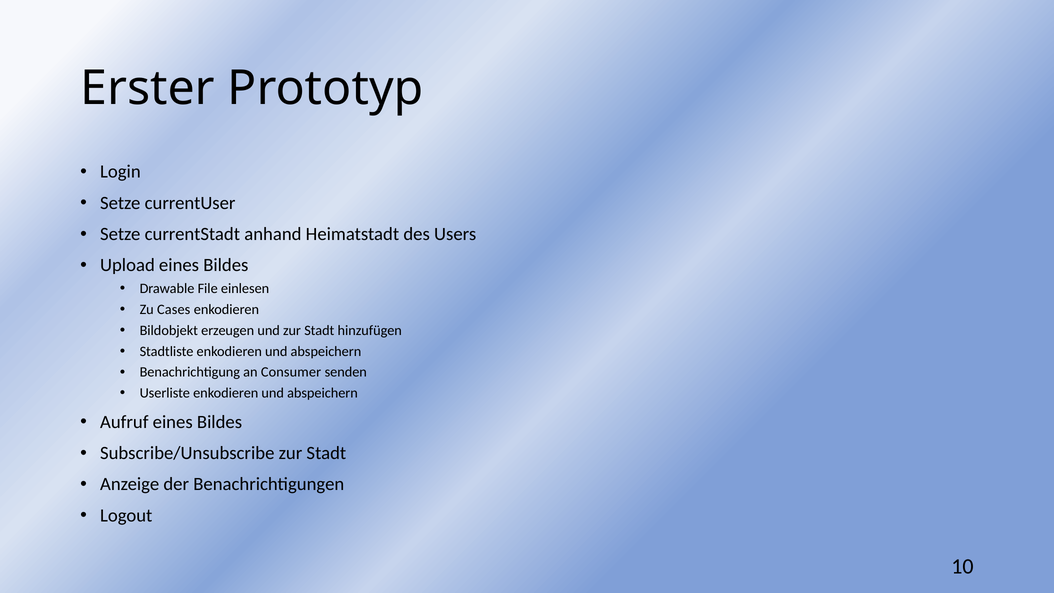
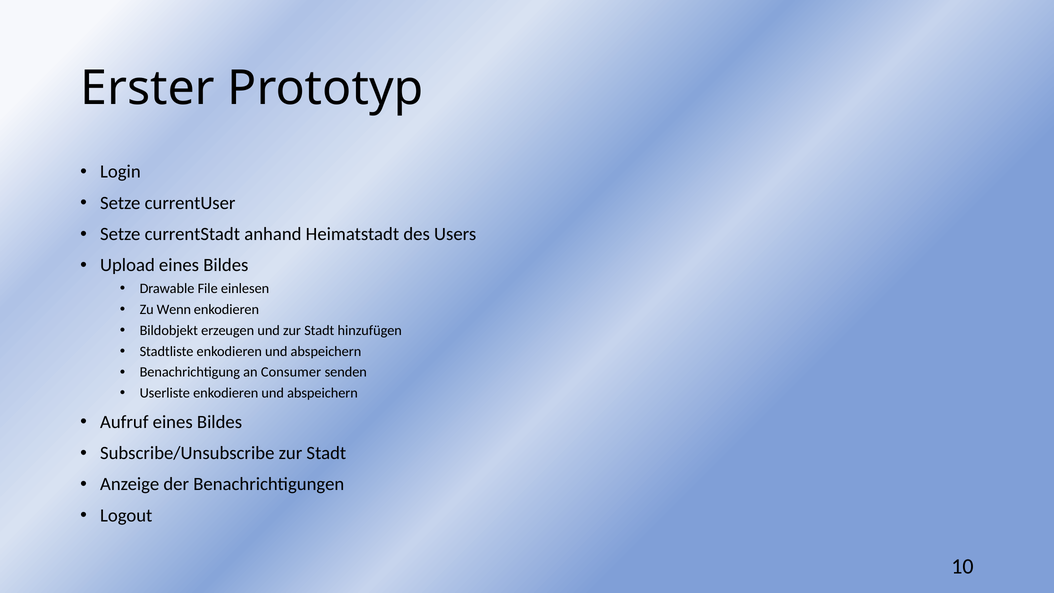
Cases: Cases -> Wenn (174, 309)
